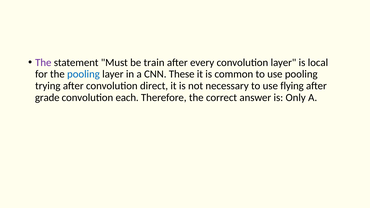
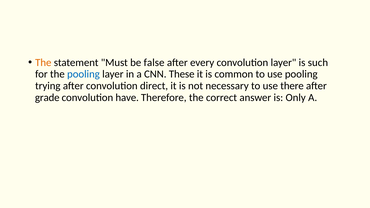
The colour: purple -> orange (43, 63)
train: train -> false (154, 63)
local: local -> such (318, 63)
flying: flying -> there (292, 86)
each: each -> have (127, 98)
